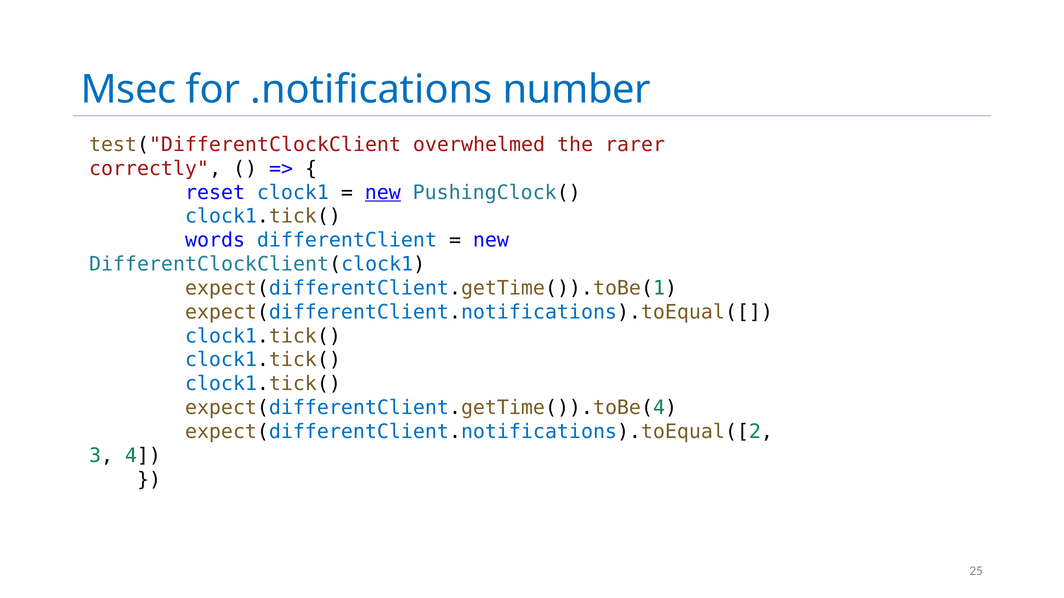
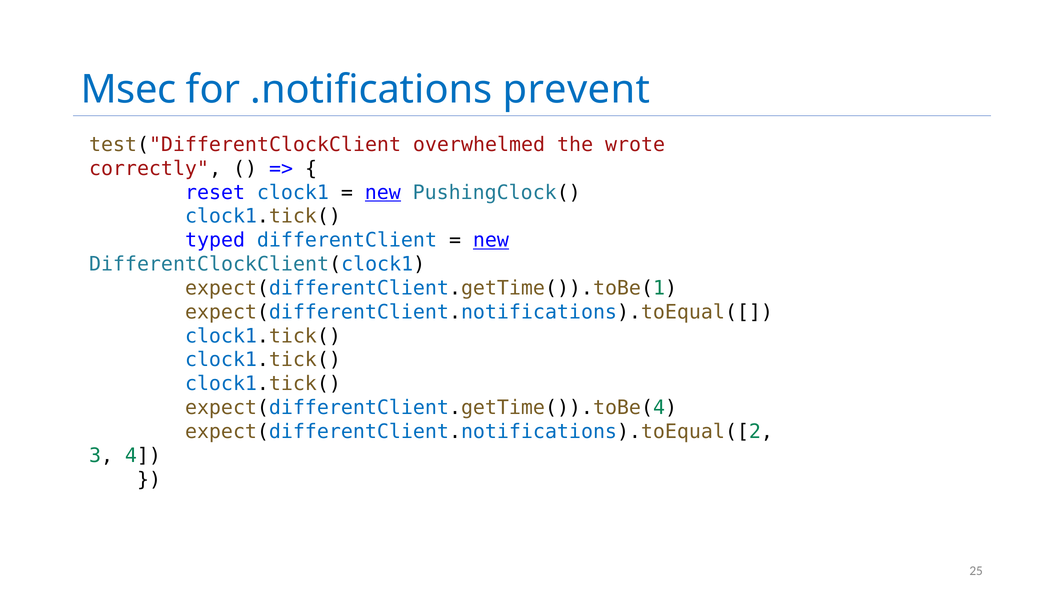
number: number -> prevent (576, 90)
rarer: rarer -> wrote (635, 145)
words: words -> typed (215, 240)
new underline: none -> present (491, 240)
